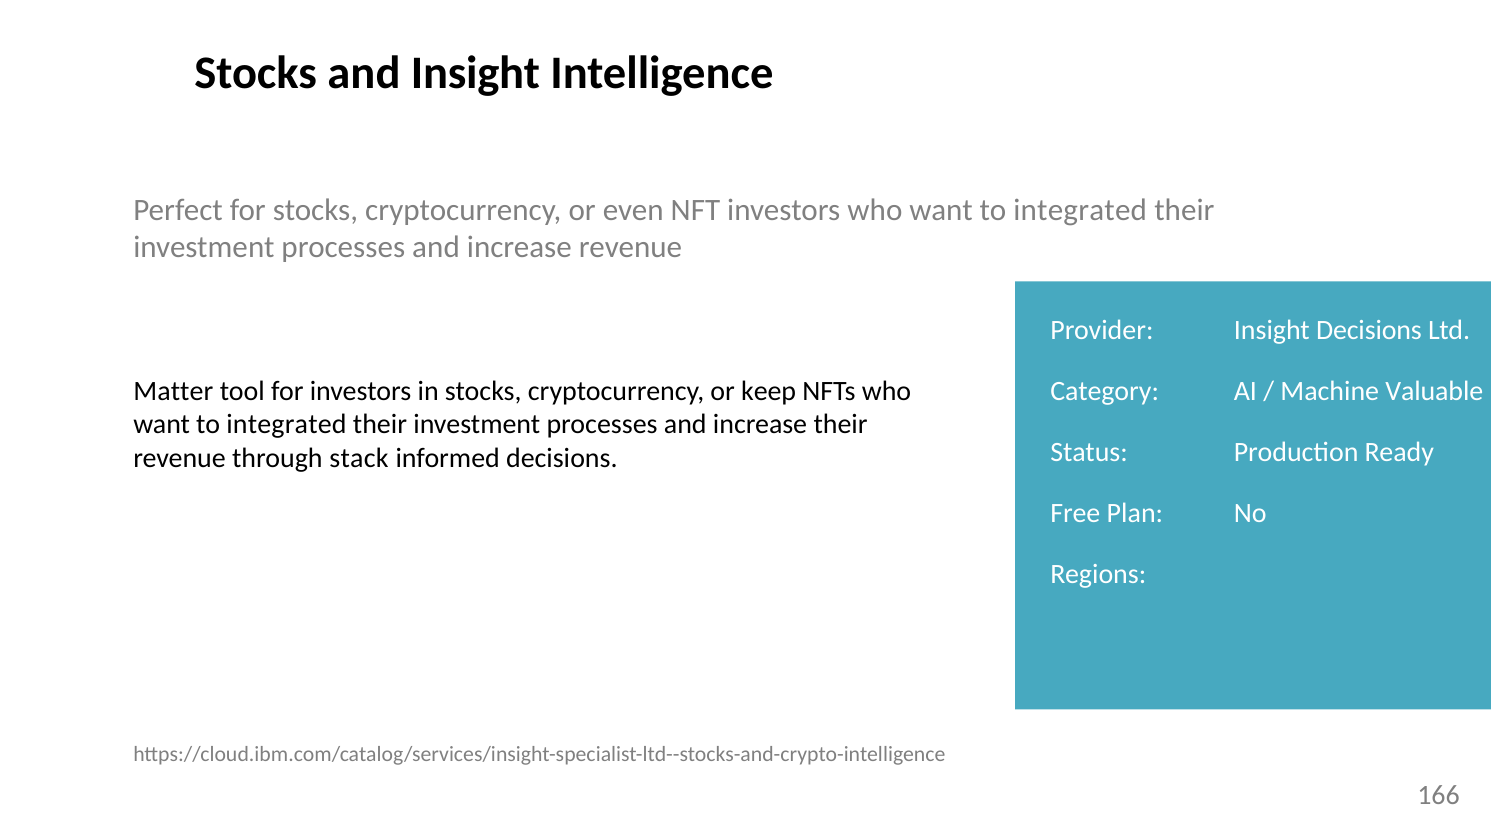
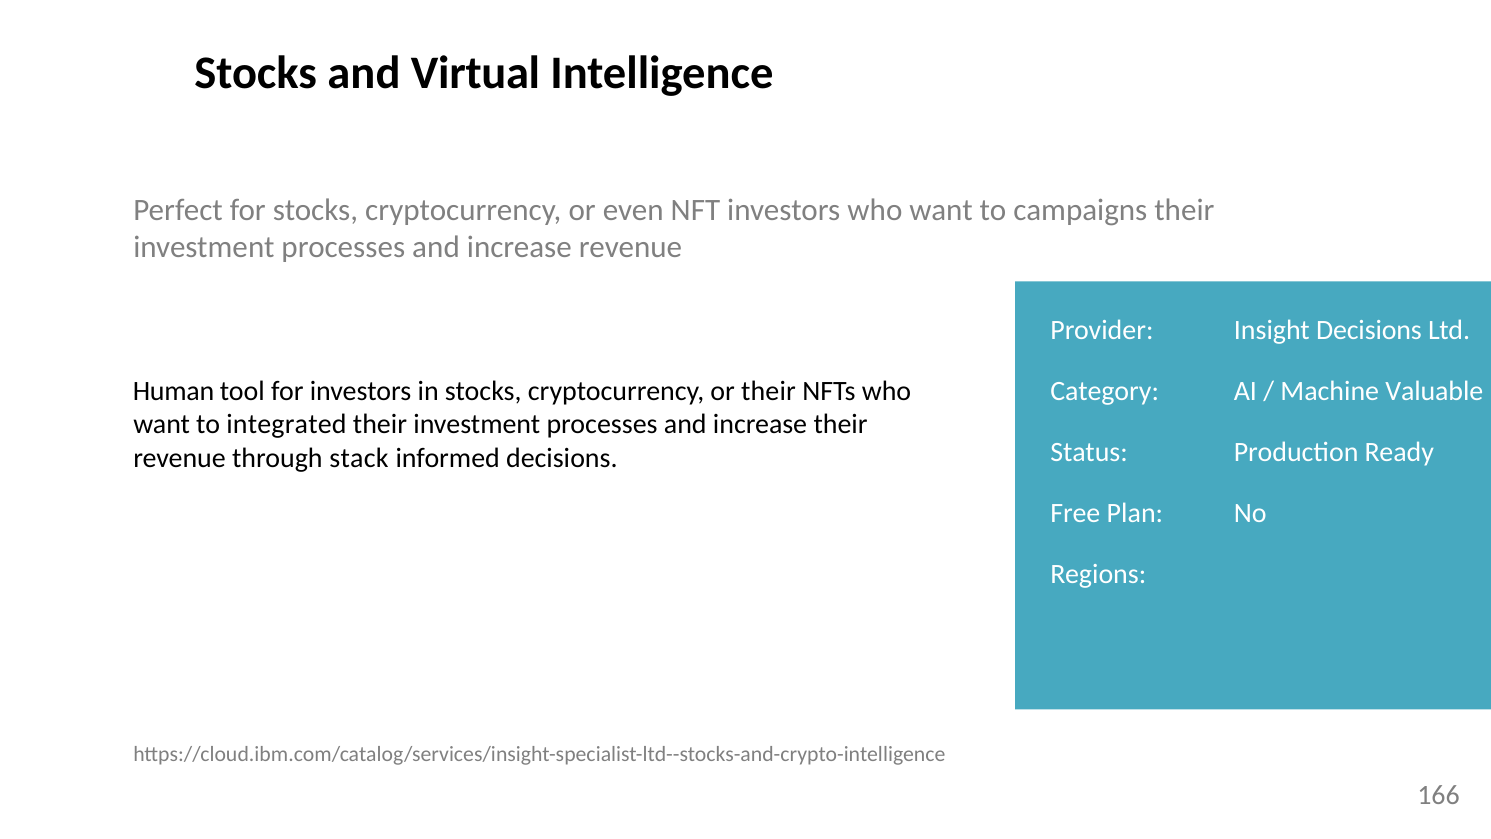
and Insight: Insight -> Virtual (476, 73)
integrated: integrated -> campaigns (1080, 210)
Matter: Matter -> Human (174, 391)
or keep: keep -> their (768, 391)
